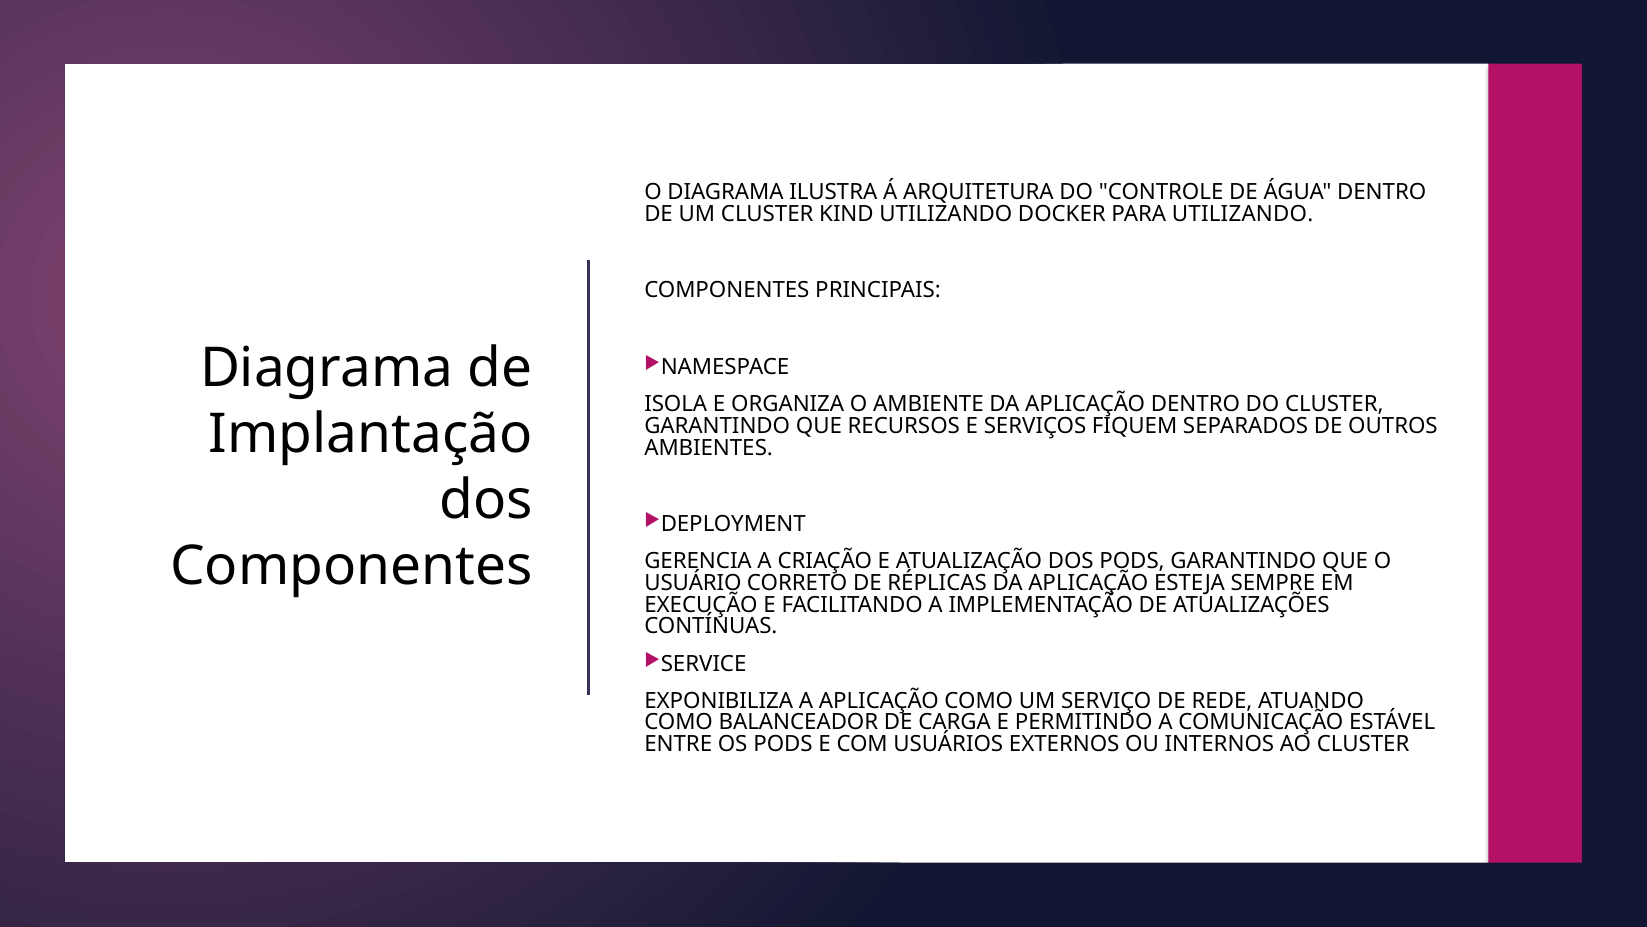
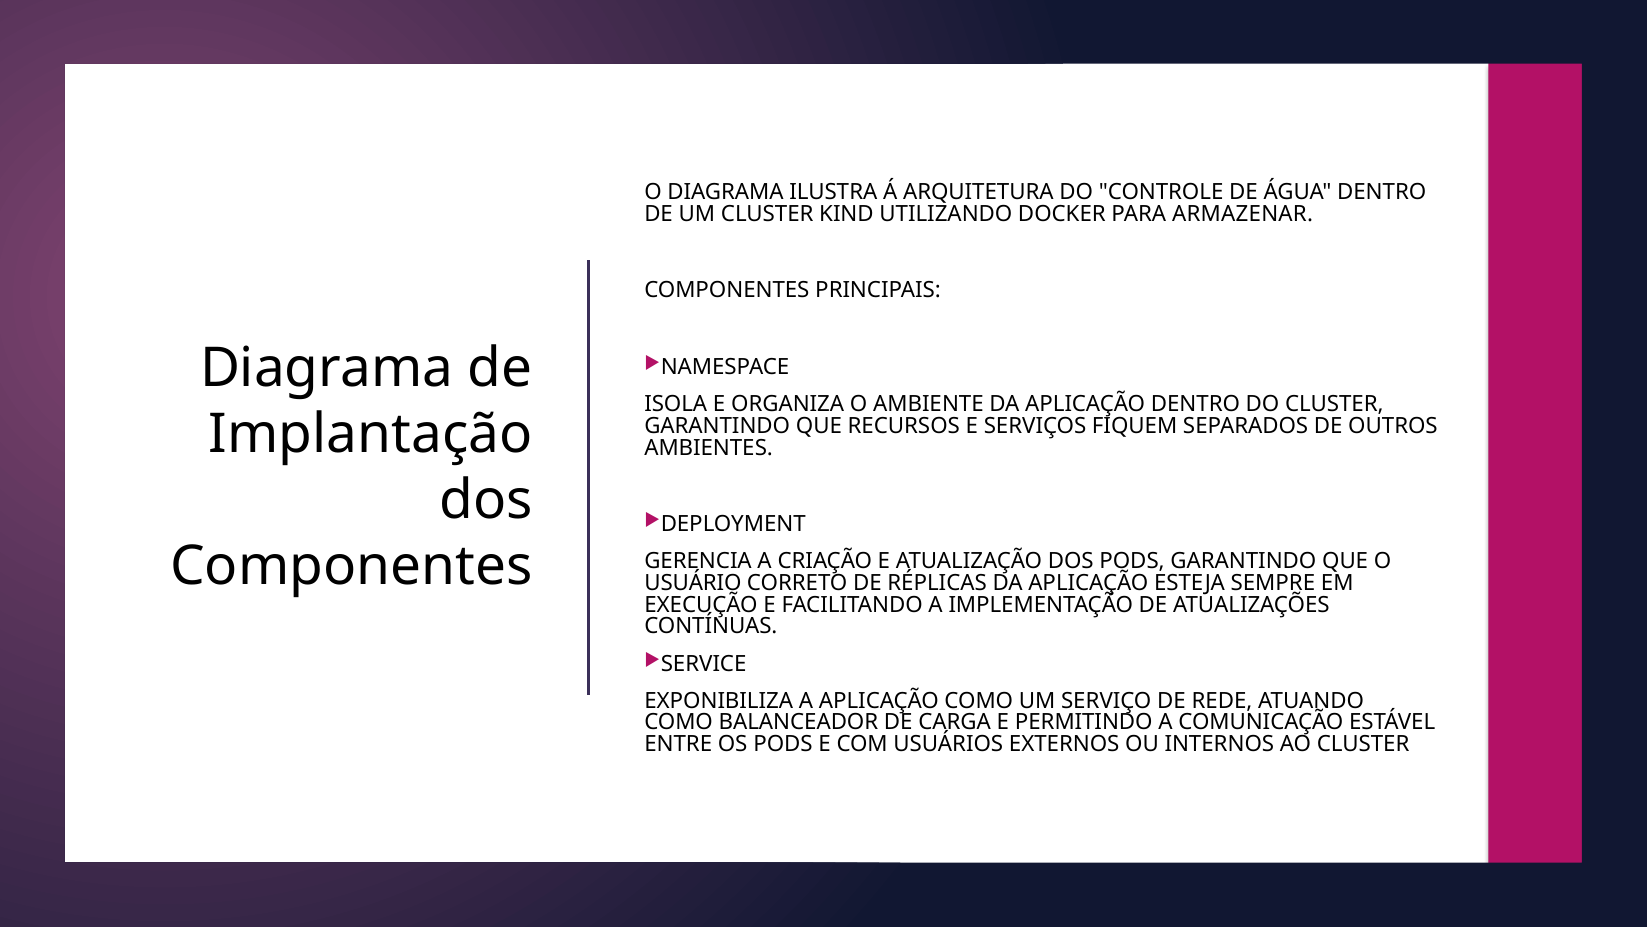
PARA UTILIZANDO: UTILIZANDO -> ARMAZENAR (1243, 214)
